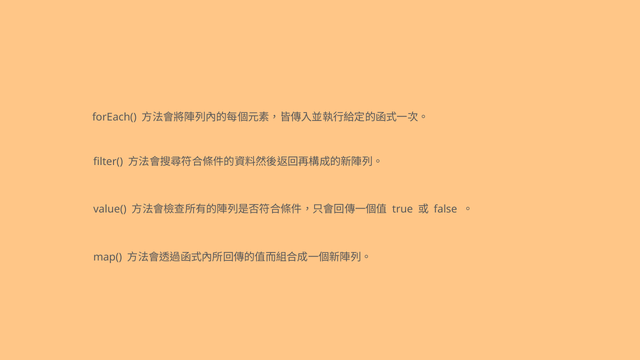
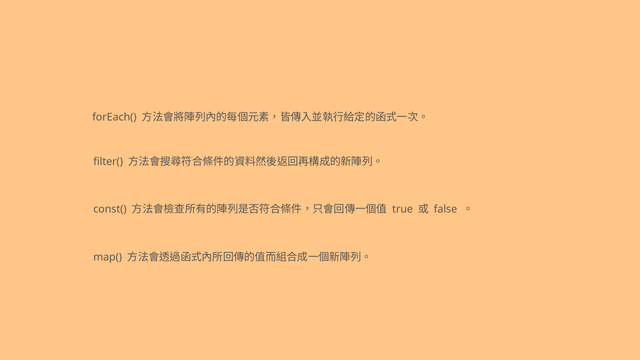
value(: value( -> const( (110, 209)
